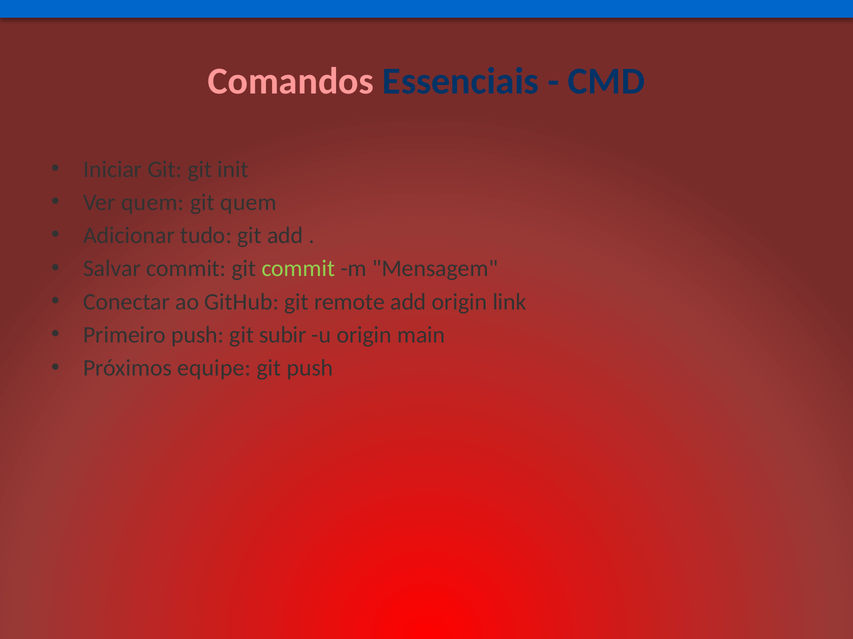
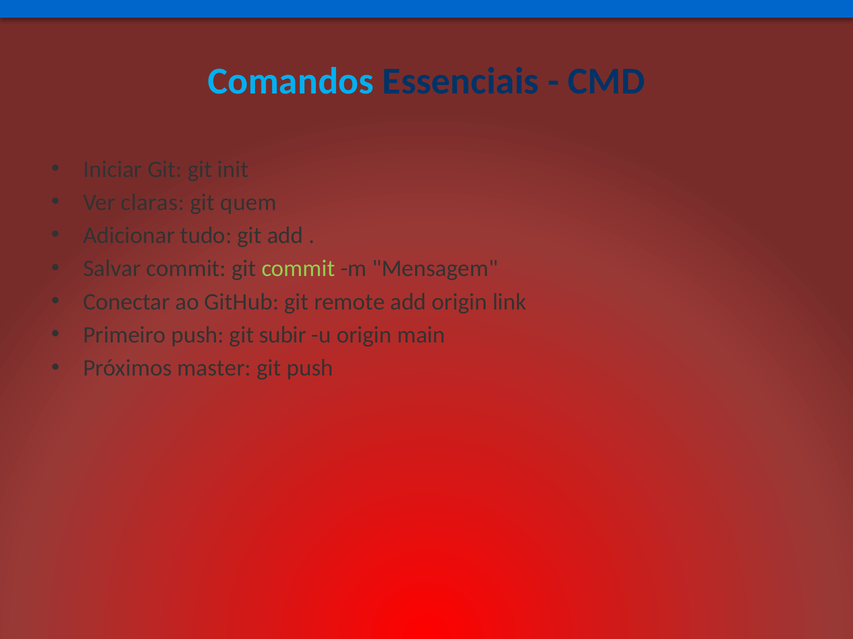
Comandos colour: pink -> light blue (291, 82)
Ver quem: quem -> claras (153, 203)
equipe: equipe -> master (214, 369)
